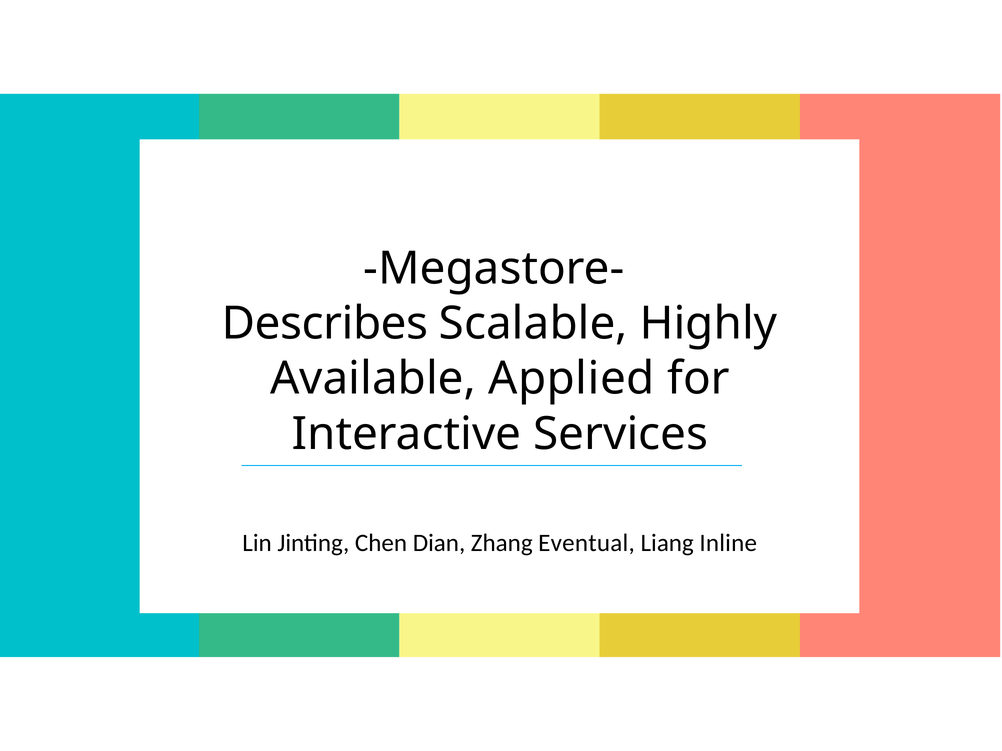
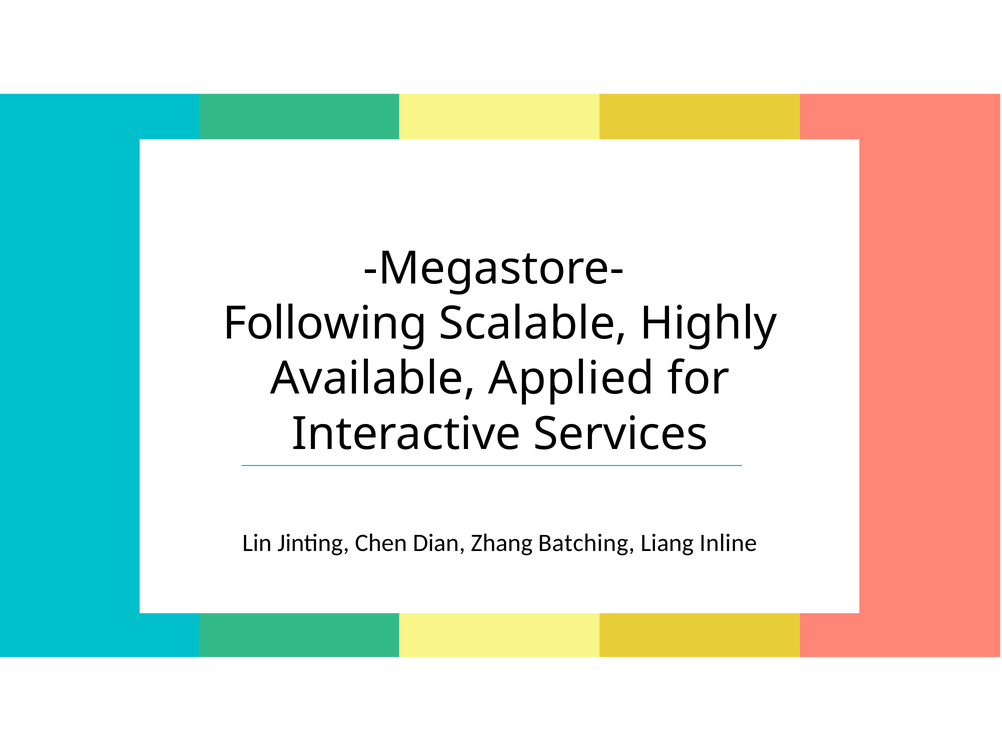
Describes: Describes -> Following (325, 324)
Eventual: Eventual -> Batching (586, 543)
